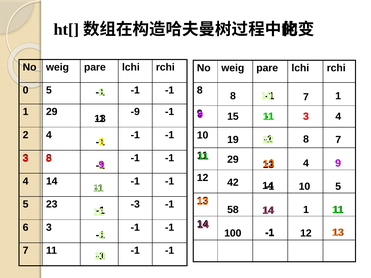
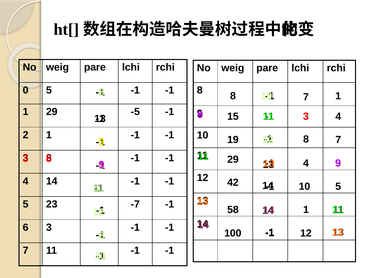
-9: -9 -> -5 (135, 112)
2 4: 4 -> 1 (49, 135)
-3: -3 -> -7 (135, 204)
